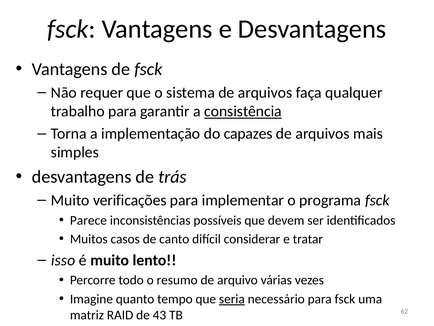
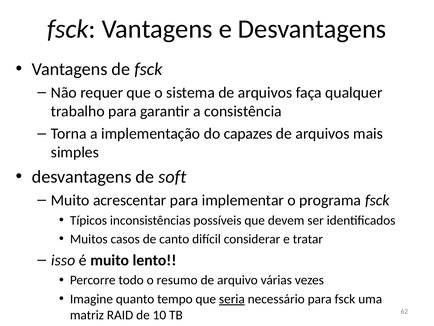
consistência underline: present -> none (243, 111)
trás: trás -> soft (172, 177)
verificações: verificações -> acrescentar (130, 200)
Parece: Parece -> Típicos (88, 220)
43: 43 -> 10 (159, 315)
